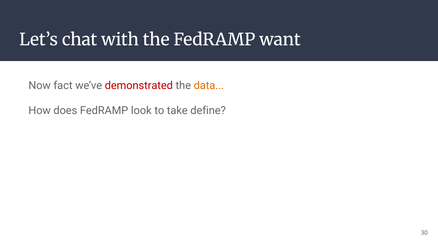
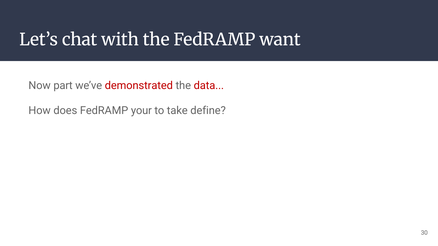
fact: fact -> part (63, 86)
data colour: orange -> red (209, 86)
look: look -> your (141, 111)
